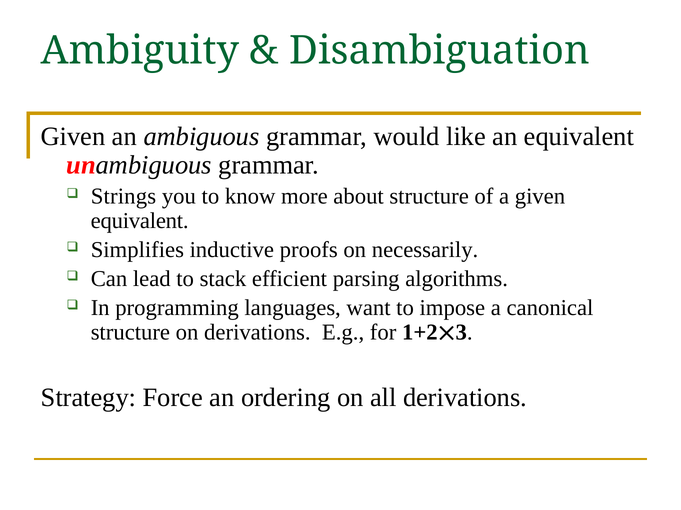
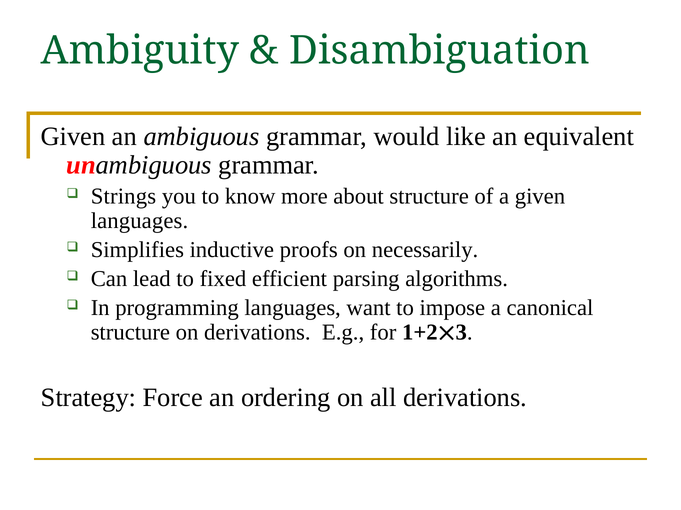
equivalent: equivalent -> languages (139, 221)
stack: stack -> fixed (223, 279)
